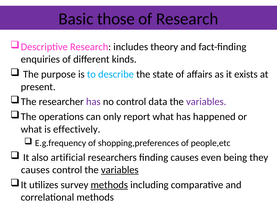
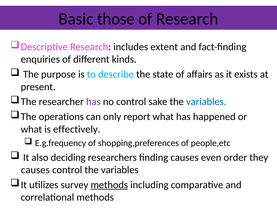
theory: theory -> extent (164, 47)
data: data -> sake (158, 102)
variables colour: purple -> blue (206, 102)
artificial: artificial -> deciding (68, 157)
being: being -> order (235, 157)
variables underline: present -> none (120, 170)
